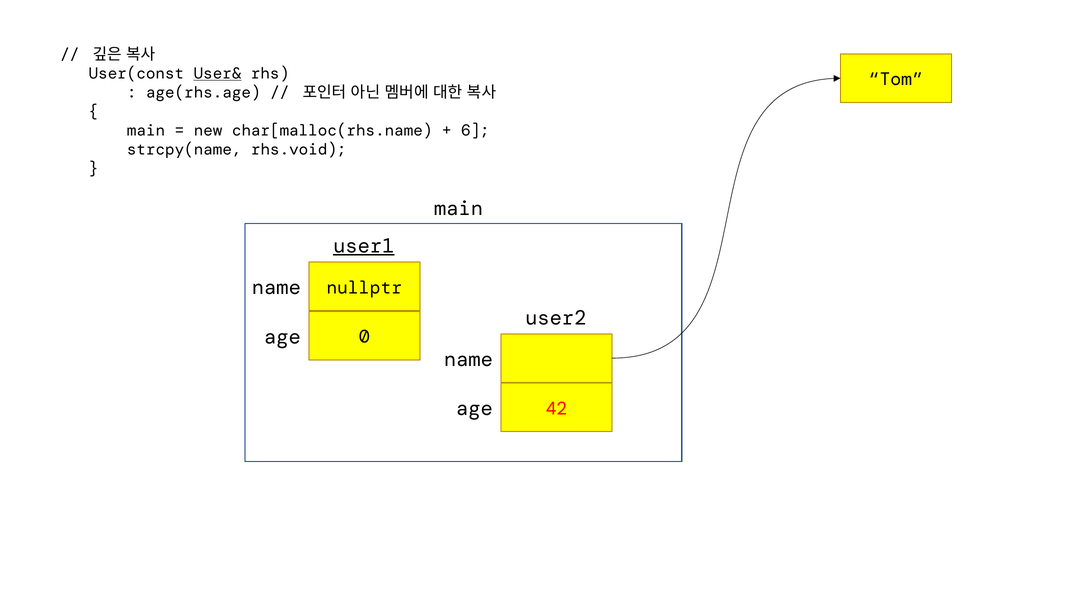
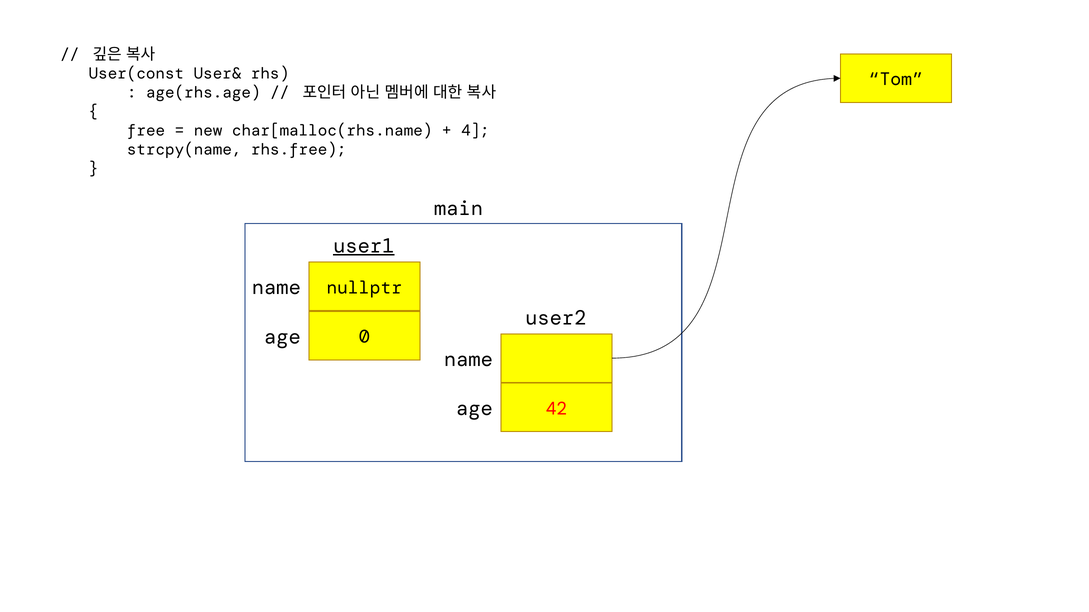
User& underline: present -> none (218, 73)
main: main -> free (146, 131)
6: 6 -> 4 (475, 131)
rhs.void: rhs.void -> rhs.free (299, 150)
